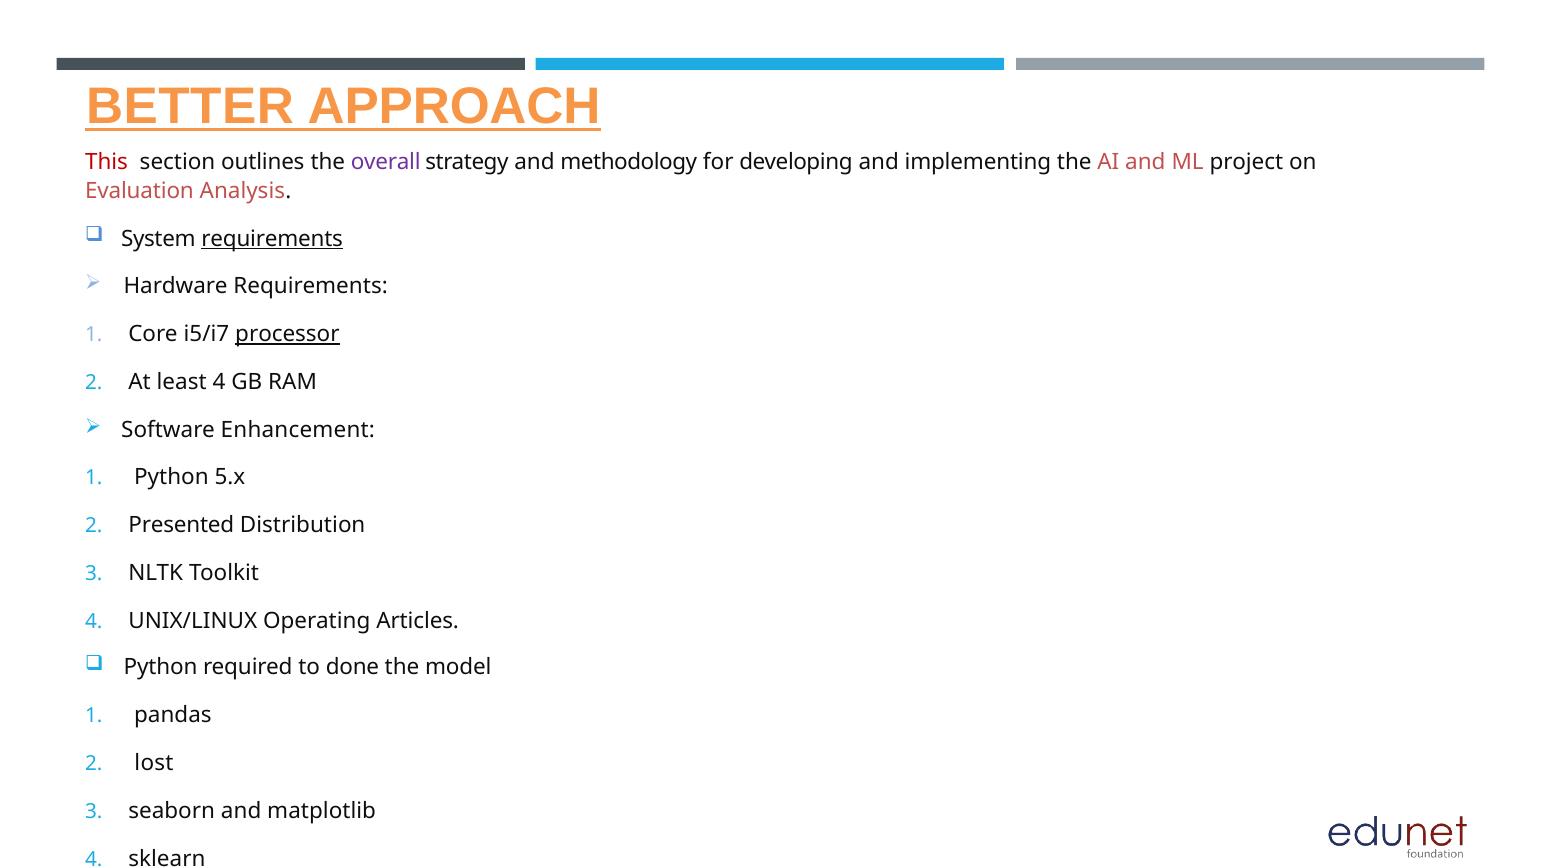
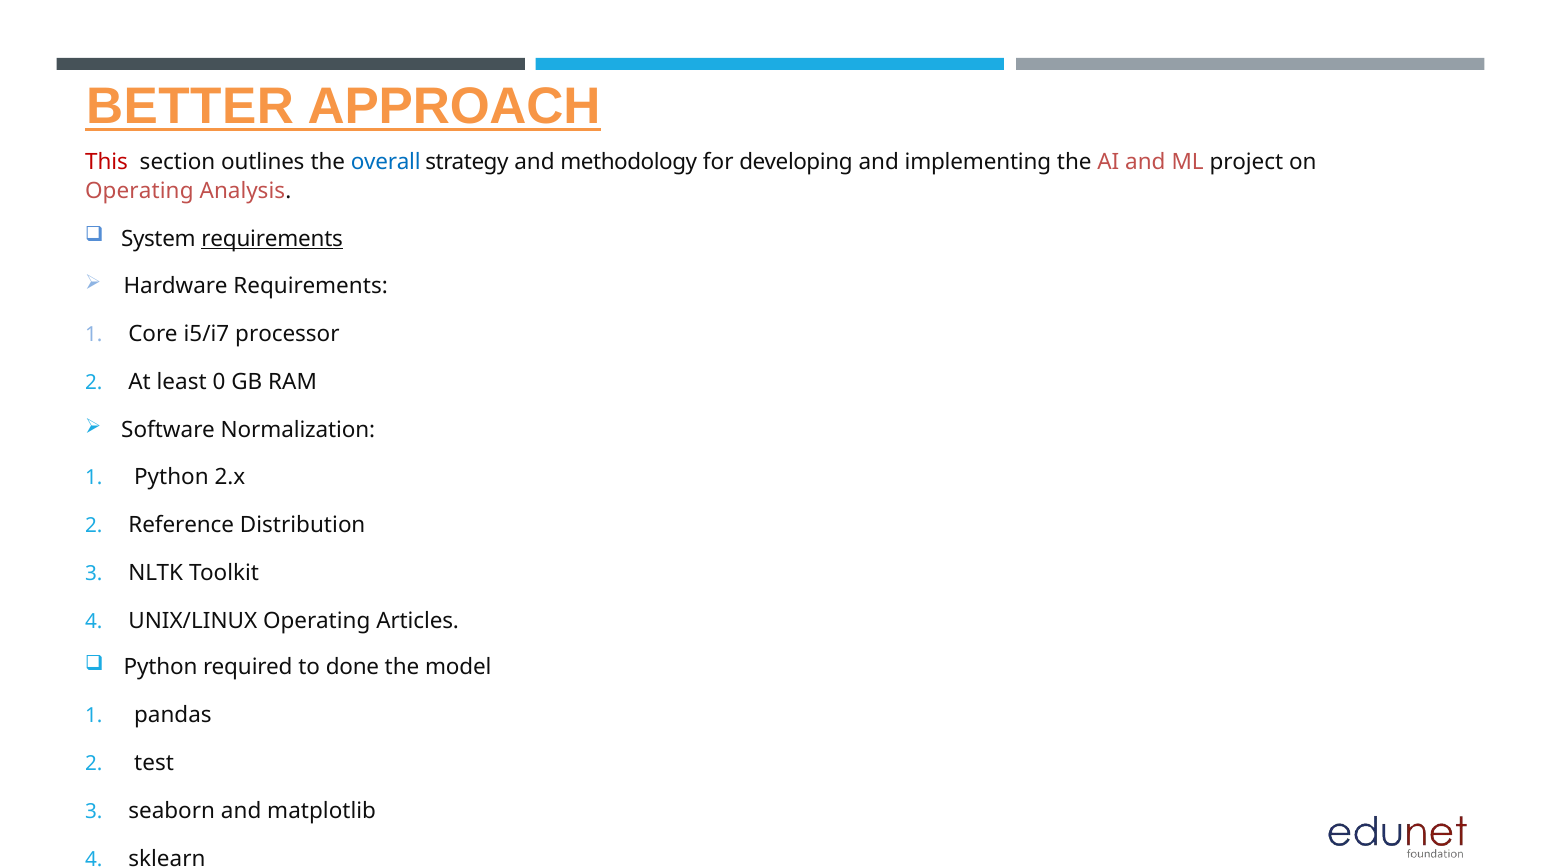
overall colour: purple -> blue (386, 162)
Evaluation: Evaluation -> Operating (139, 191)
processor underline: present -> none (287, 334)
least 4: 4 -> 0 (219, 382)
Enhancement: Enhancement -> Normalization (298, 430)
5.x: 5.x -> 2.x (230, 477)
Presented: Presented -> Reference (181, 525)
lost: lost -> test (154, 763)
